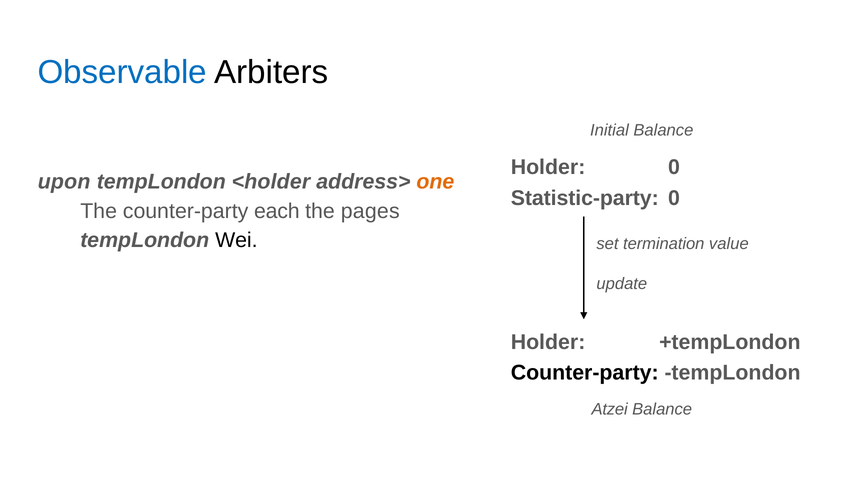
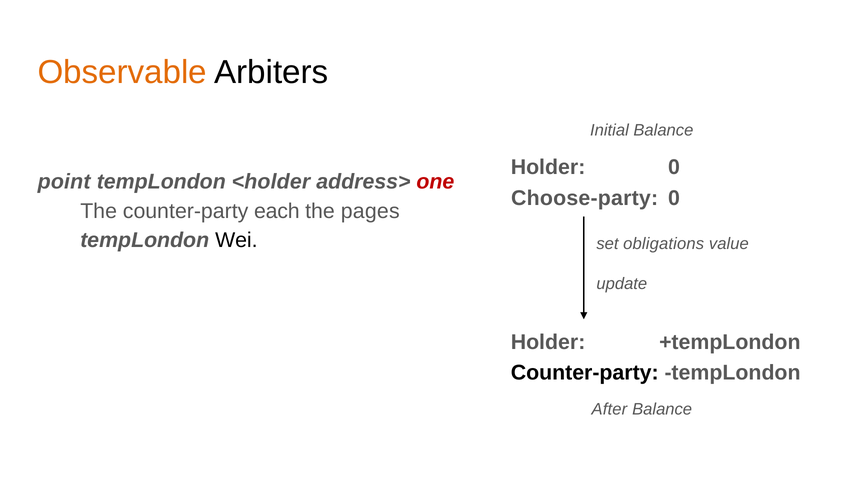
Observable colour: blue -> orange (122, 72)
upon: upon -> point (64, 181)
one colour: orange -> red (435, 181)
Statistic-party: Statistic-party -> Choose-party (585, 198)
termination: termination -> obligations (664, 244)
Atzei: Atzei -> After (609, 409)
